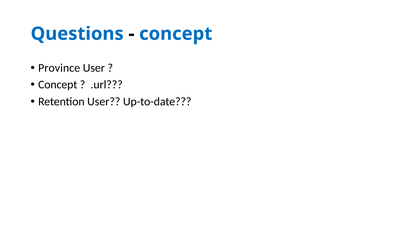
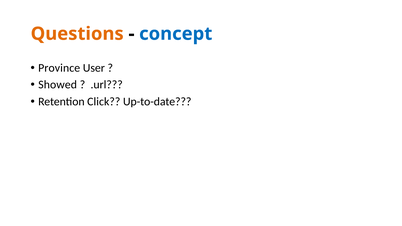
Questions colour: blue -> orange (77, 34)
Concept: Concept -> Showed (58, 85)
Retention User: User -> Click (104, 102)
